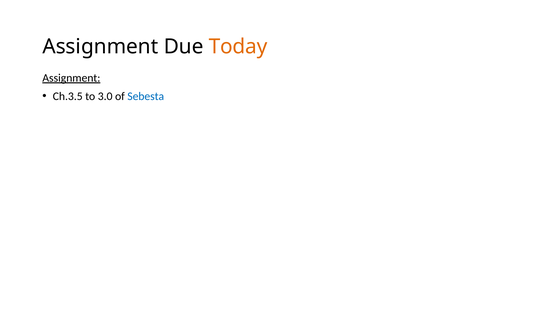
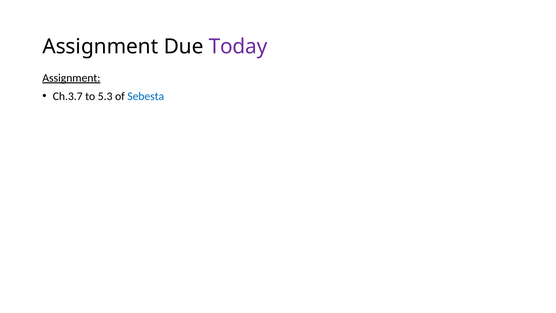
Today colour: orange -> purple (238, 47)
Ch.3.5: Ch.3.5 -> Ch.3.7 (68, 96)
3.0: 3.0 -> 5.3 (105, 96)
